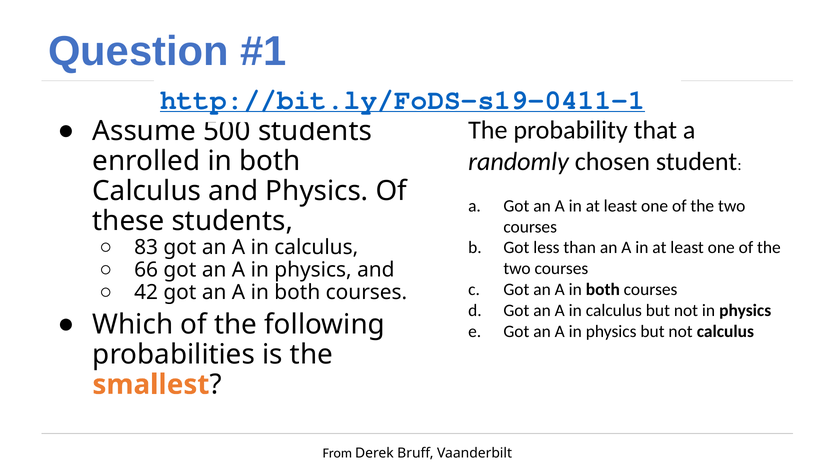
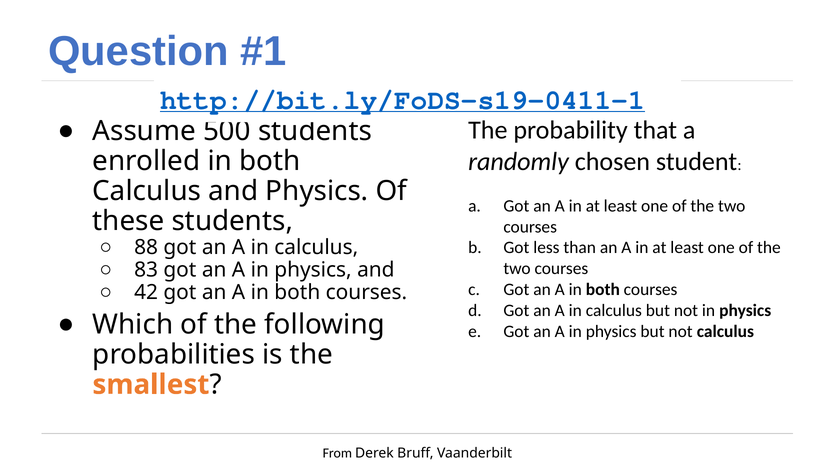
83: 83 -> 88 (146, 247)
66: 66 -> 83 (146, 270)
